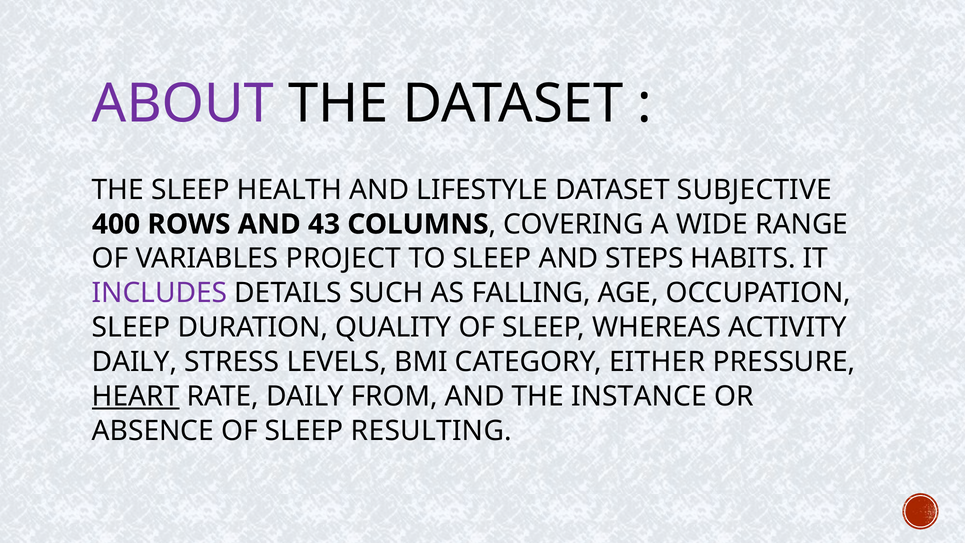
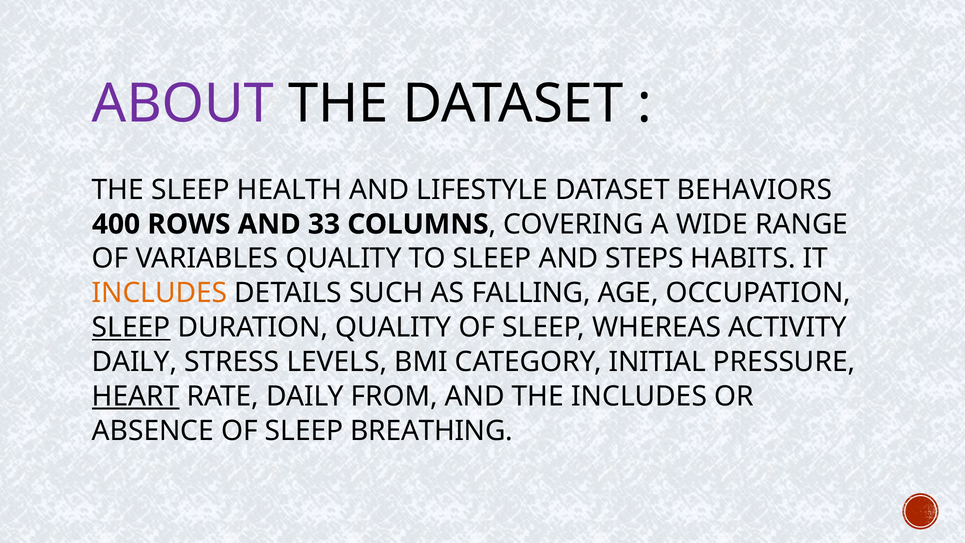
SUBJECTIVE: SUBJECTIVE -> BEHAVIORS (754, 190)
43: 43 -> 33 (324, 224)
VARIABLES PROJECT: PROJECT -> QUALITY (344, 259)
INCLUDES colour: purple -> orange (160, 293)
SLEEP underline: none -> present (131, 327)
EITHER: EITHER -> INITIAL (657, 362)
THE INSTANCE: INSTANCE -> INCLUDES (639, 396)
RESULTING: RESULTING -> BREATHING (432, 431)
